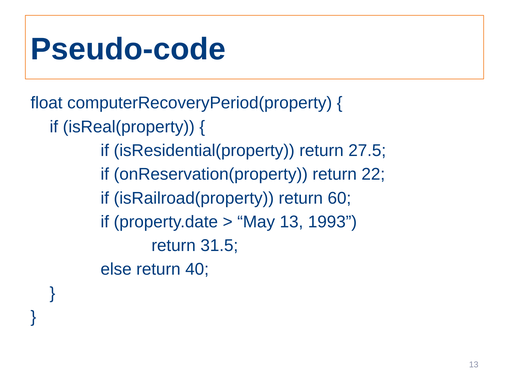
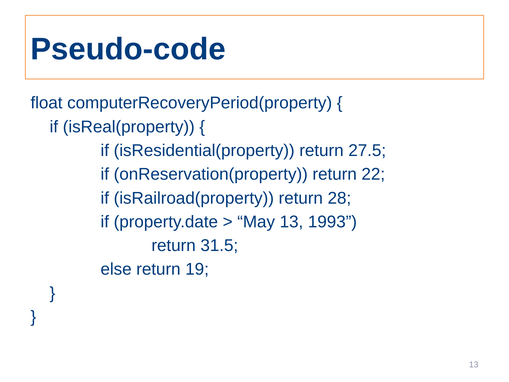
60: 60 -> 28 (339, 198)
40: 40 -> 19 (197, 269)
